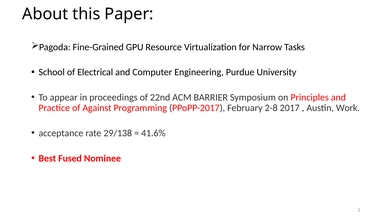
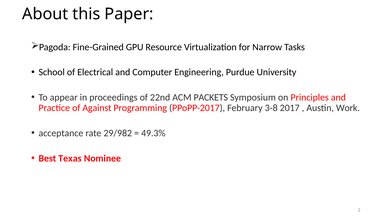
BARRIER: BARRIER -> PACKETS (211, 97)
2-8: 2-8 -> 3-8 (271, 108)
29/138: 29/138 -> 29/982 (118, 133)
41.6%: 41.6% -> 49.3% (153, 133)
Fused: Fused -> Texas (70, 158)
